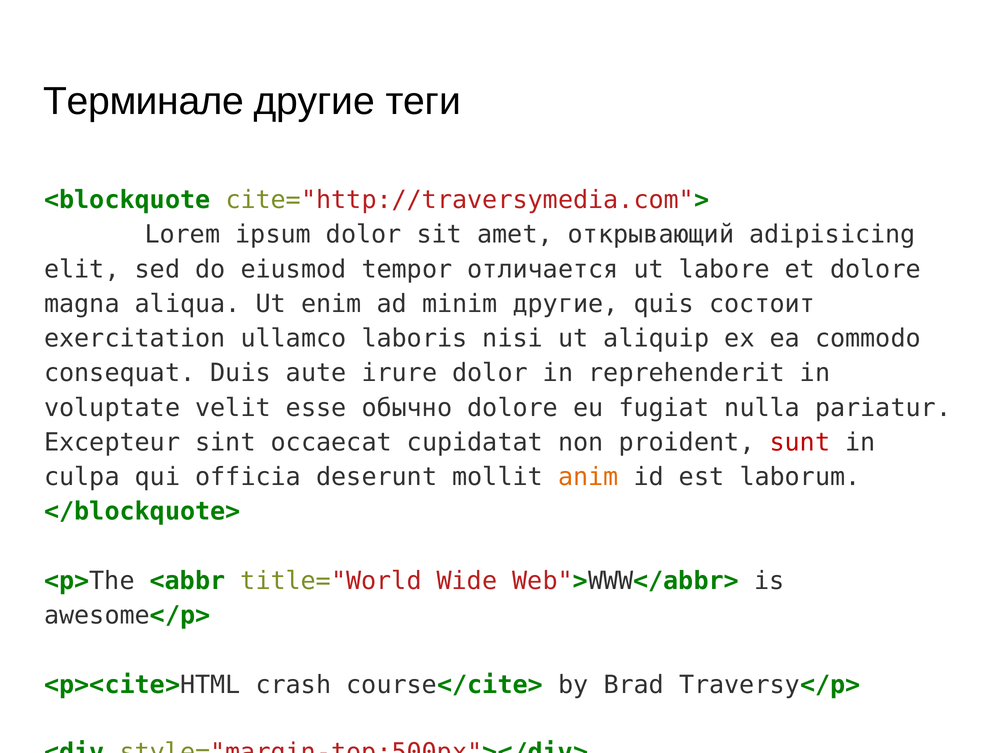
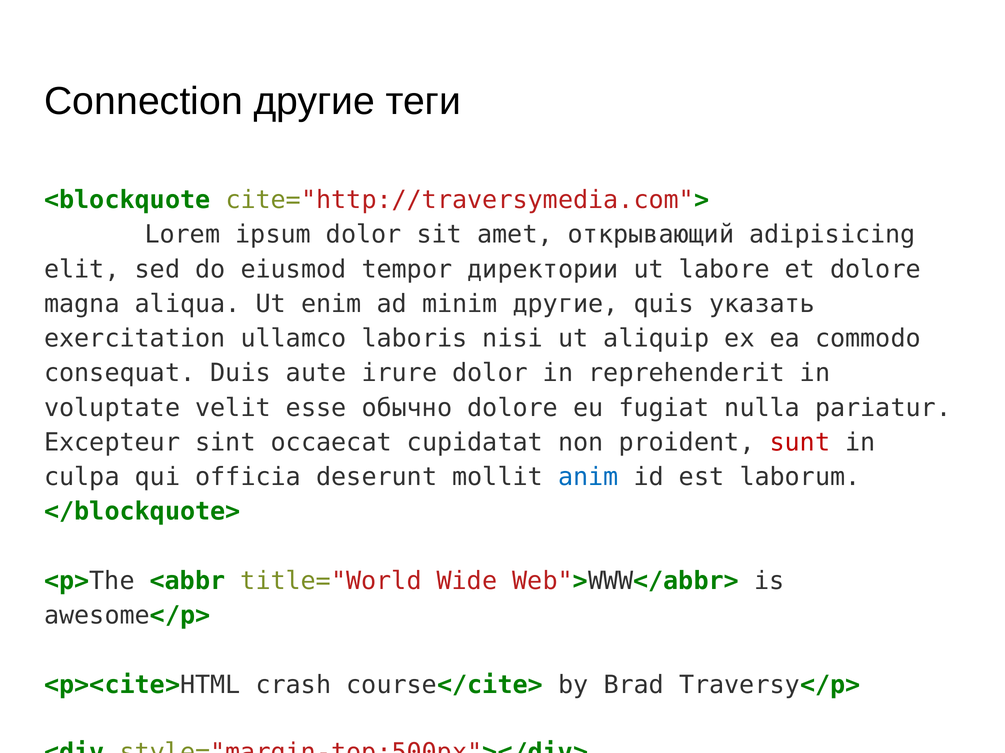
Терминале: Терминале -> Connection (143, 101)
отличается: отличается -> директории (543, 270)
состоит: состоит -> указать (762, 304)
anim colour: orange -> blue (588, 478)
